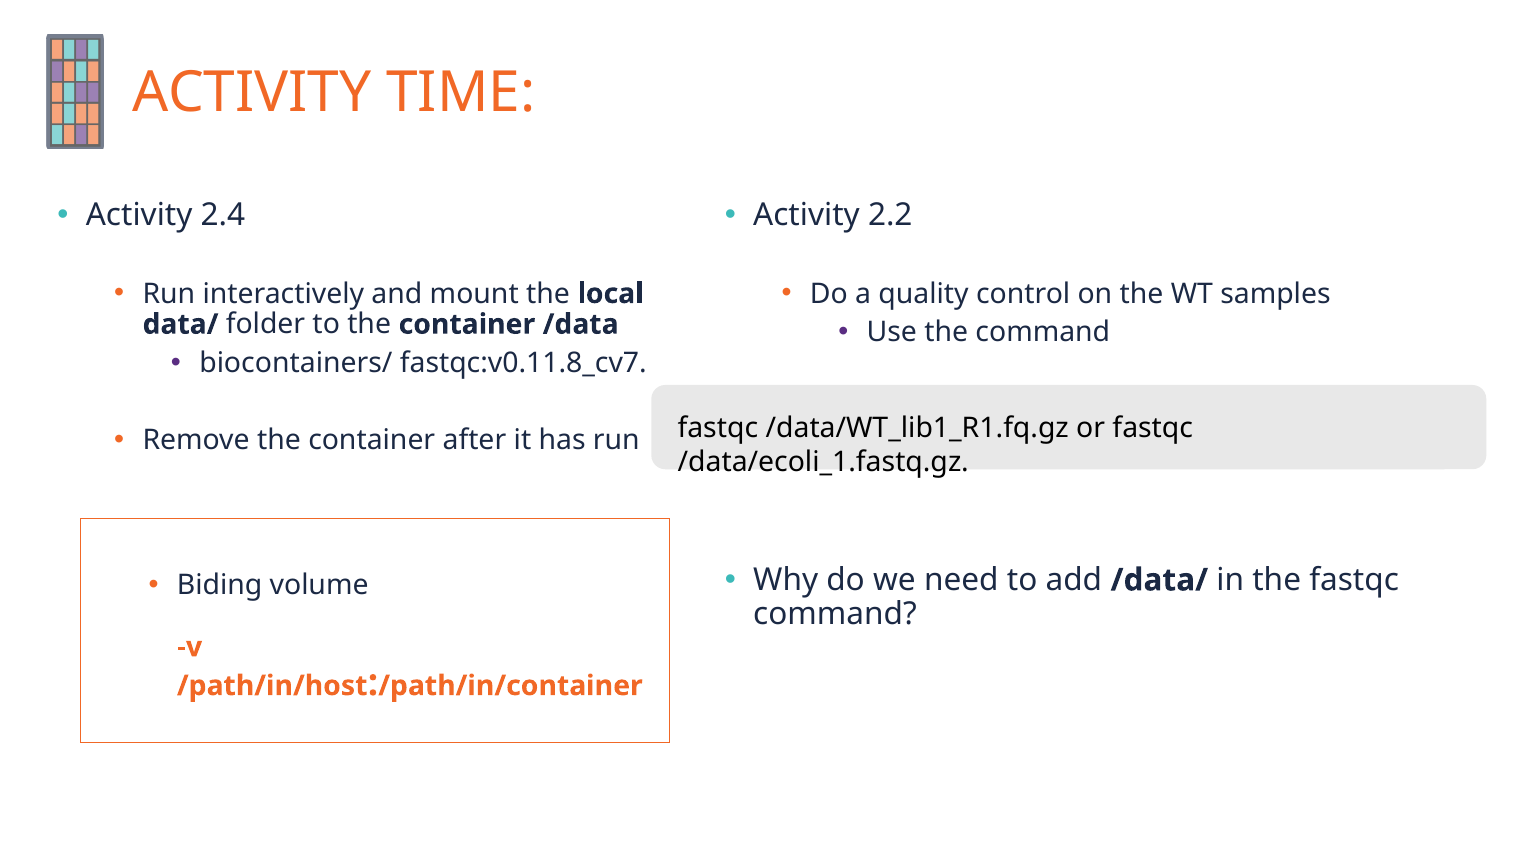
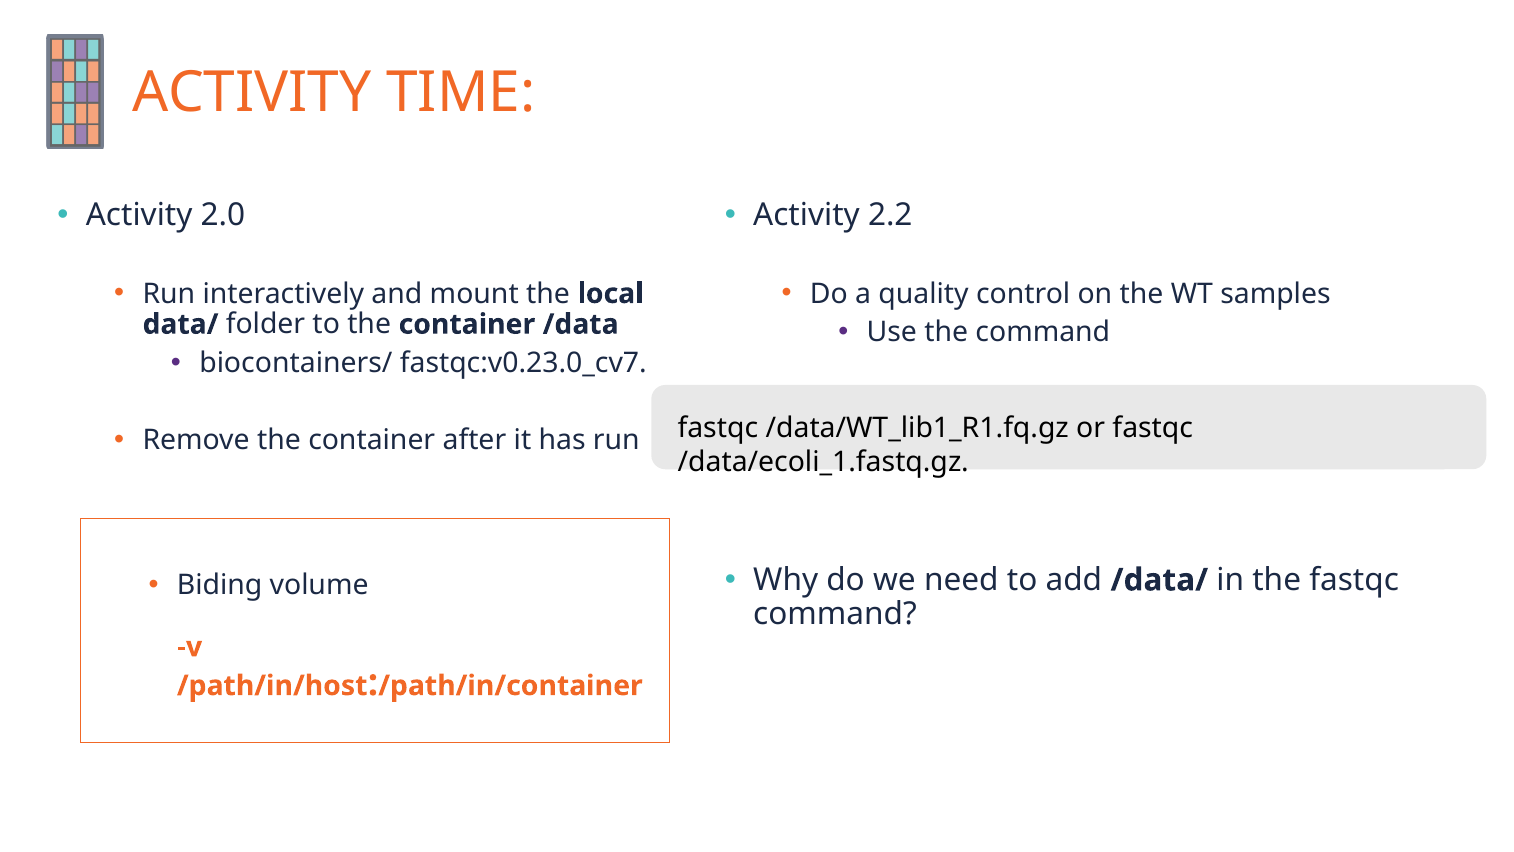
2.4: 2.4 -> 2.0 (223, 215)
fastqc:v0.11.8_cv7: fastqc:v0.11.8_cv7 -> fastqc:v0.23.0_cv7 (523, 363)
